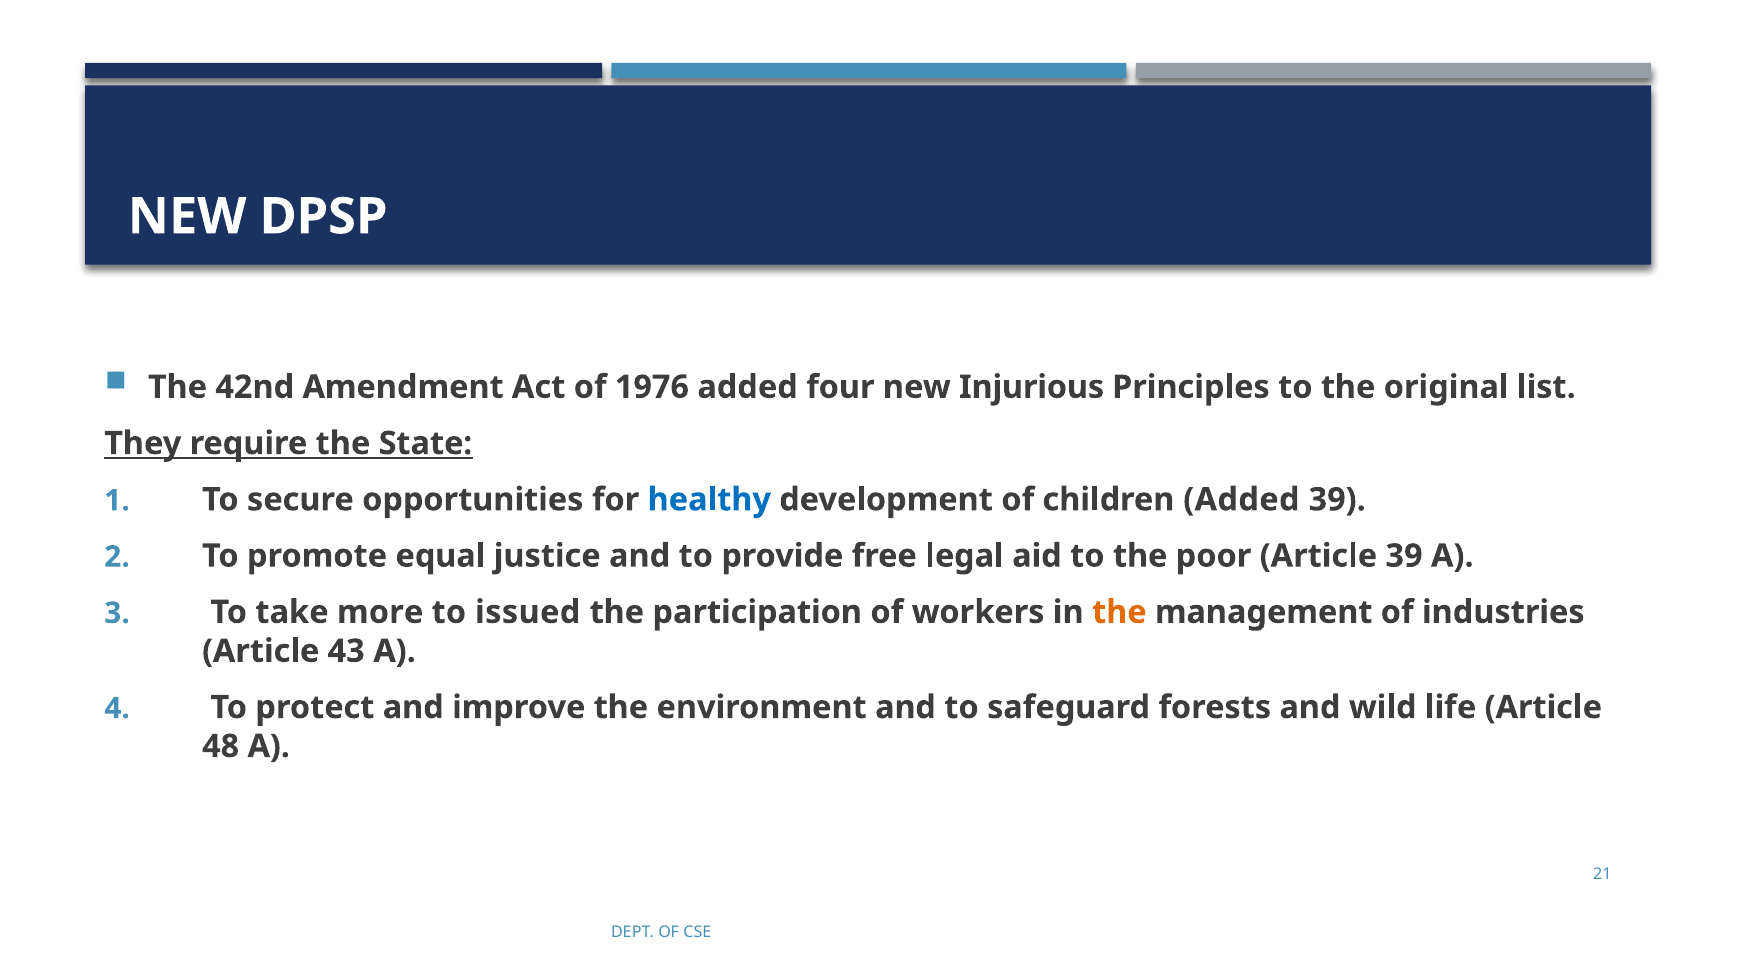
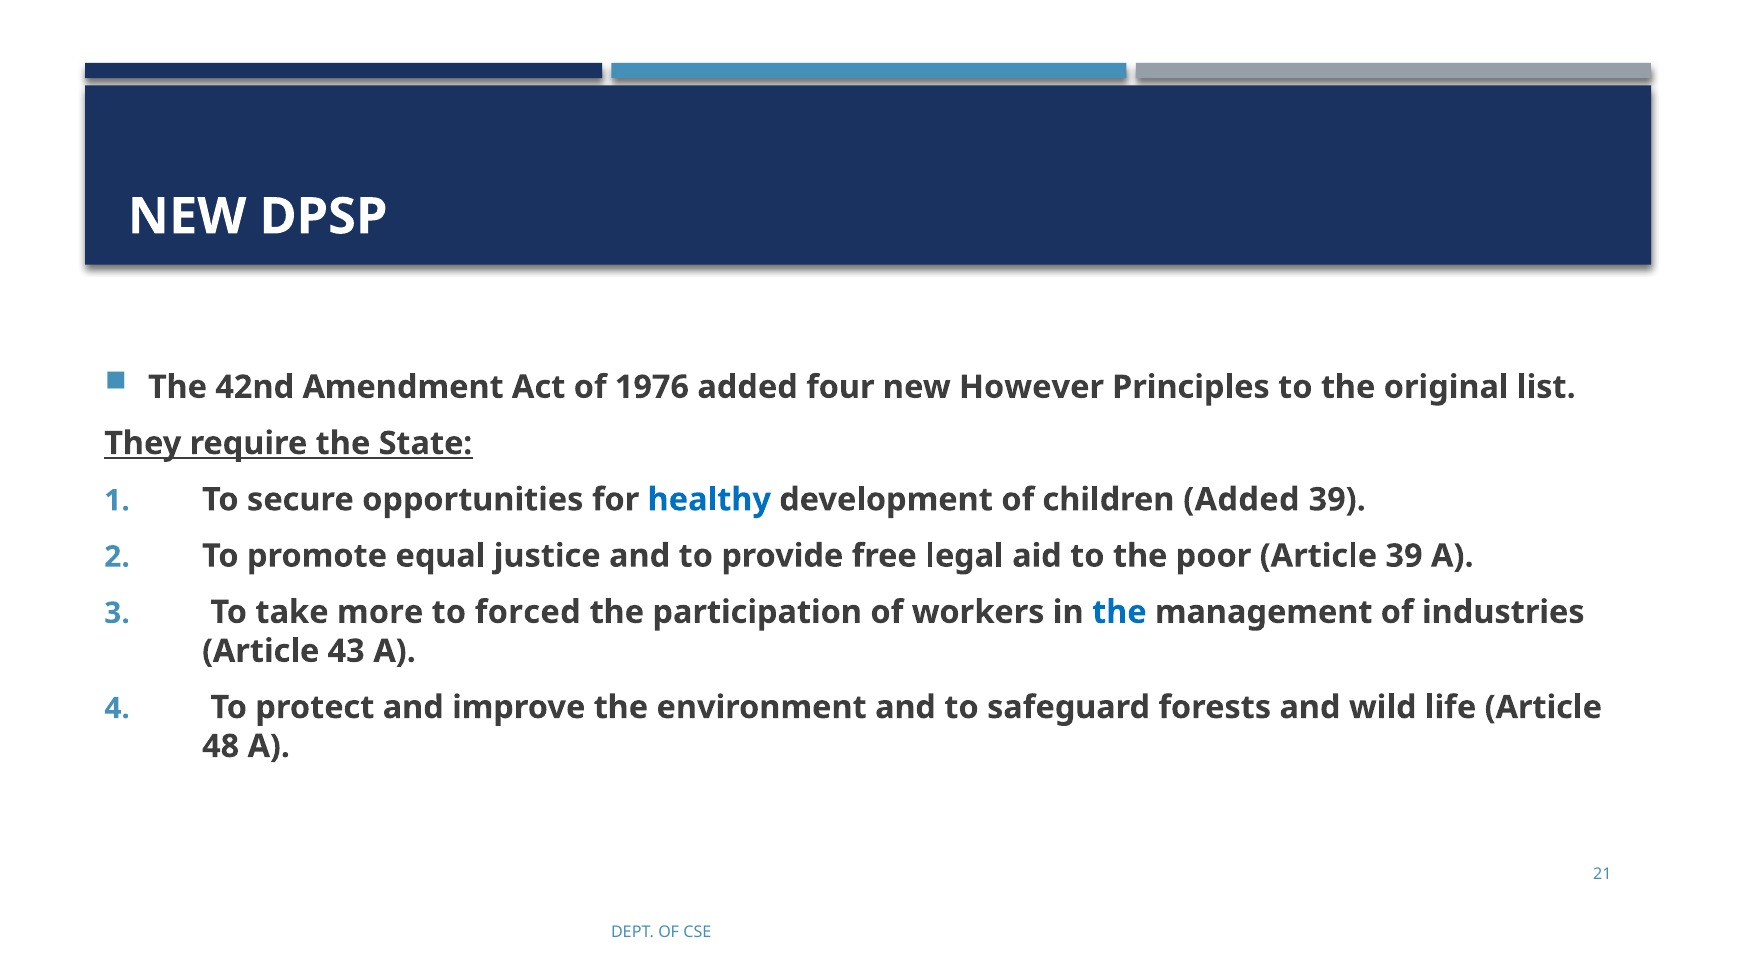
Injurious: Injurious -> However (1032, 387)
issued: issued -> forced (528, 613)
the colour: orange -> blue (1119, 613)
